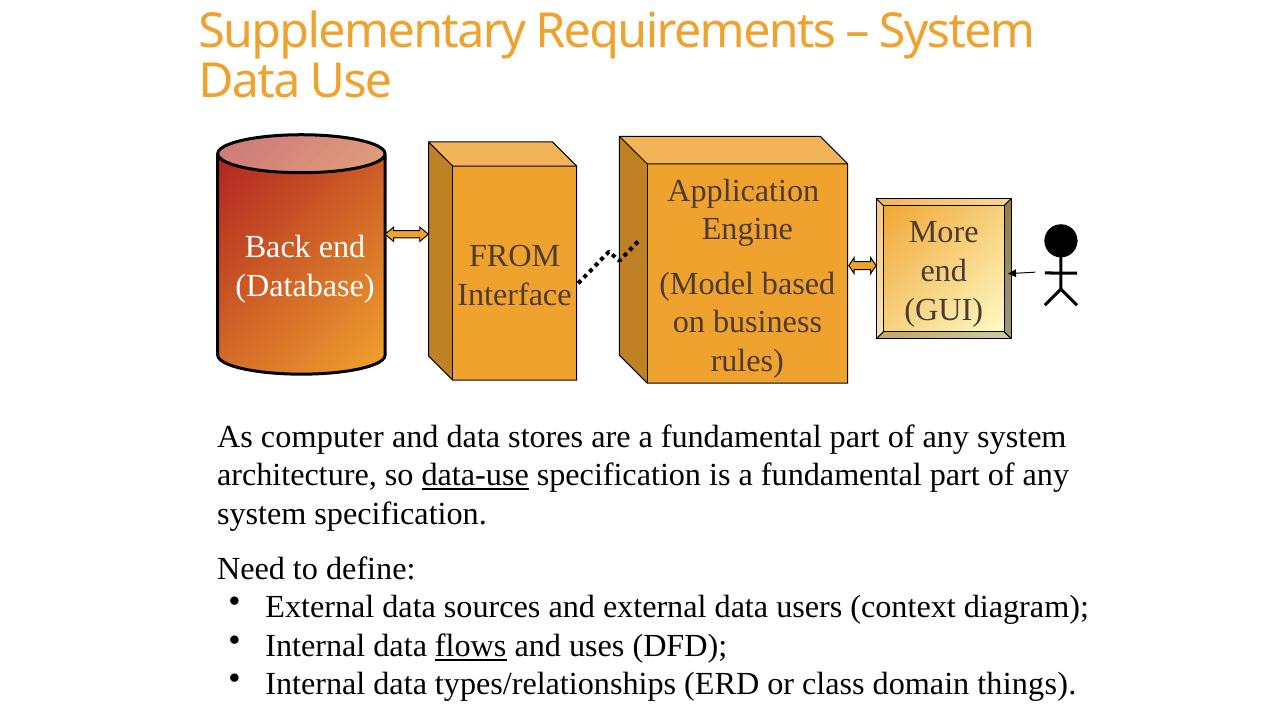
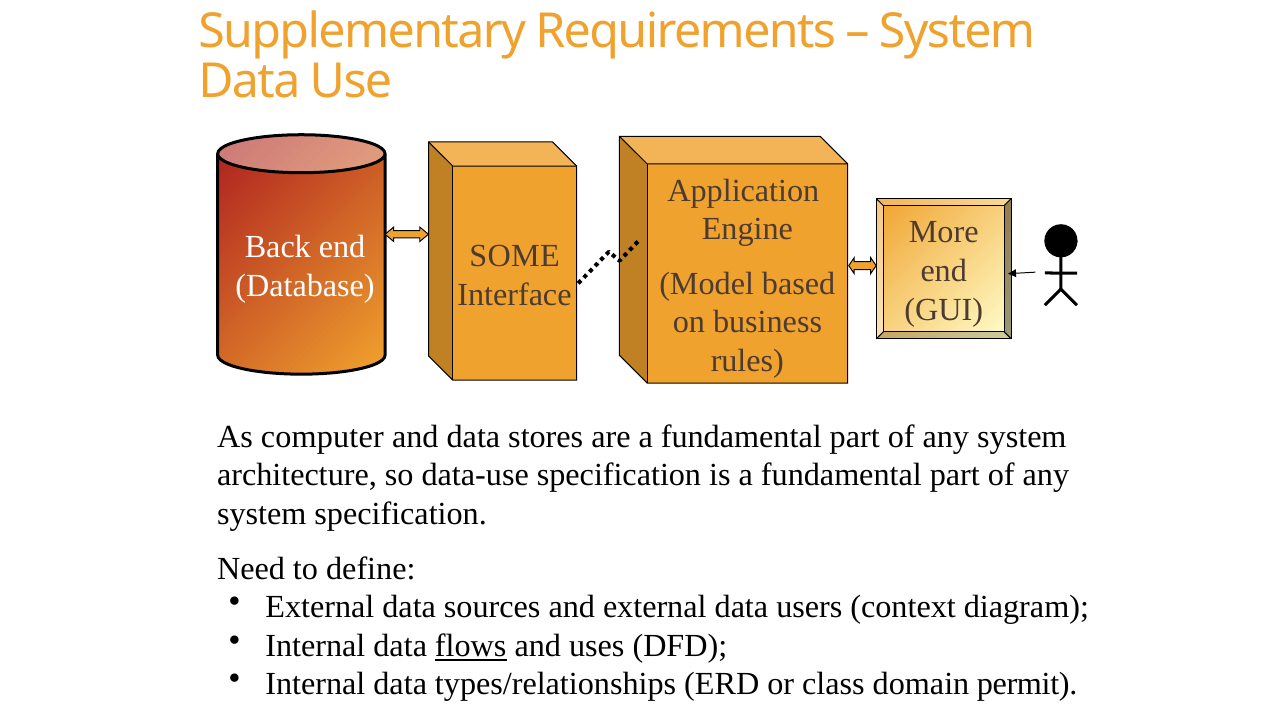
FROM: FROM -> SOME (514, 256)
data-use underline: present -> none (475, 476)
things: things -> permit (1027, 685)
